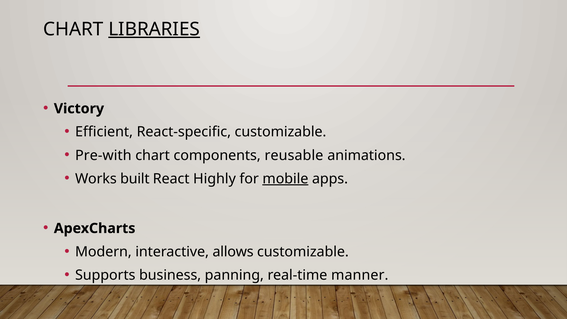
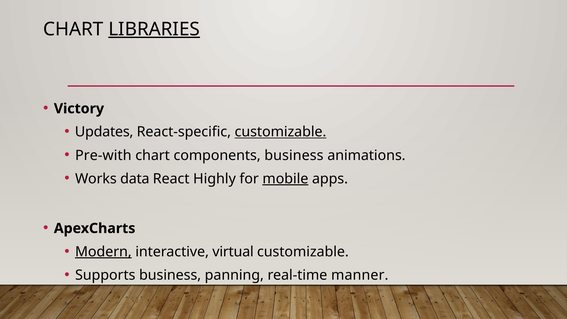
Efficient: Efficient -> Updates (104, 132)
customizable underline: none -> present (281, 132)
components reusable: reusable -> business (294, 155)
built: built -> data (135, 179)
Modern underline: none -> present (103, 252)
allows: allows -> virtual (233, 252)
